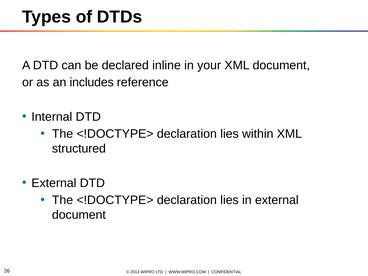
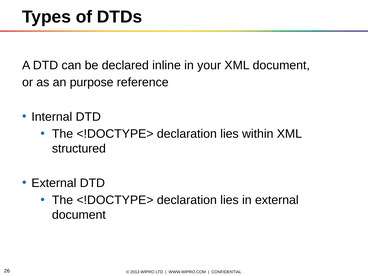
includes: includes -> purpose (92, 82)
